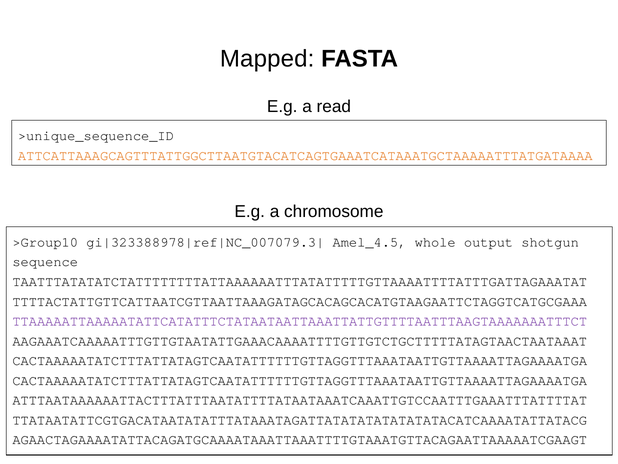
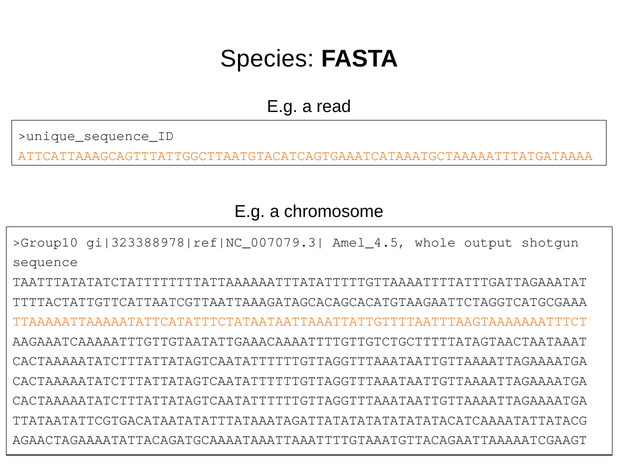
Mapped: Mapped -> Species (267, 59)
TTAAAAATTAAAAATATTCATATTTCTATAATAATTAAATTATTGTTTTAATTTAAGTAAAAAAATTTCT colour: purple -> orange (300, 321)
ATTTAATAAAAAATTACTTTATTTAATATTTTATAATAAATCAAATTGTCCAATTTGAAATTTATTTTAT: ATTTAATAAAAAATTACTTTATTTAATATTTTATAATAAATCAAATTGTCCAATTTGAAATTTATTTTAT -> CACTAAAAATATCTTTATTATAGTCAATATTTTTTGTTAGGTTTAAATAATTGTTAAAATTAGAAAATGA (300, 400)
